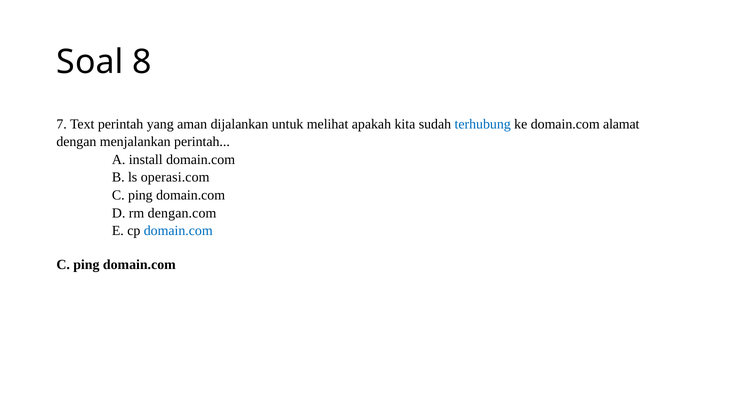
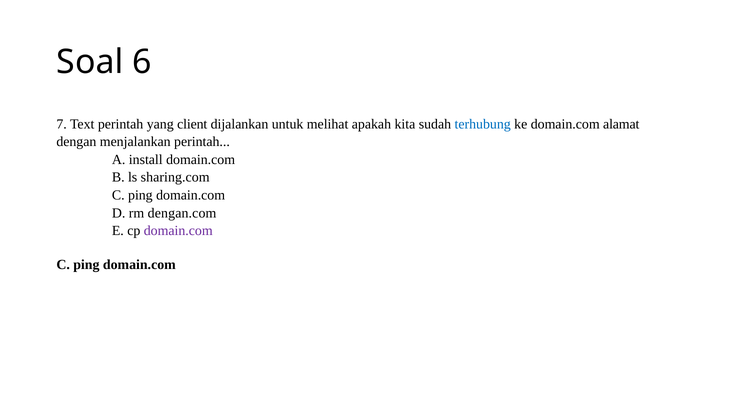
8: 8 -> 6 (142, 62)
aman: aman -> client (192, 124)
operasi.com: operasi.com -> sharing.com (175, 177)
domain.com colour: blue -> purple (178, 231)
